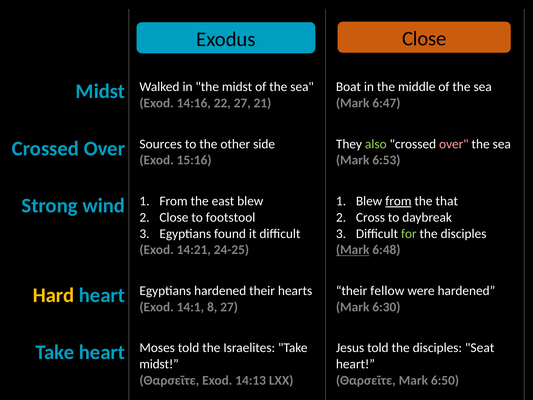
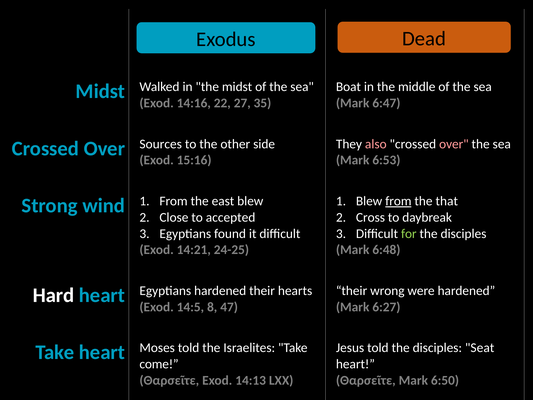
Exodus Close: Close -> Dead (424, 39)
21: 21 -> 35 (262, 103)
also colour: light green -> pink (376, 144)
footstool: footstool -> accepted (231, 217)
Mark underline: present -> none (353, 250)
fellow: fellow -> wrong (387, 291)
Hard colour: yellow -> white (53, 295)
14:1: 14:1 -> 14:5 (190, 307)
8 27: 27 -> 47 (229, 307)
6:30: 6:30 -> 6:27 (386, 307)
midst: midst -> come (159, 364)
